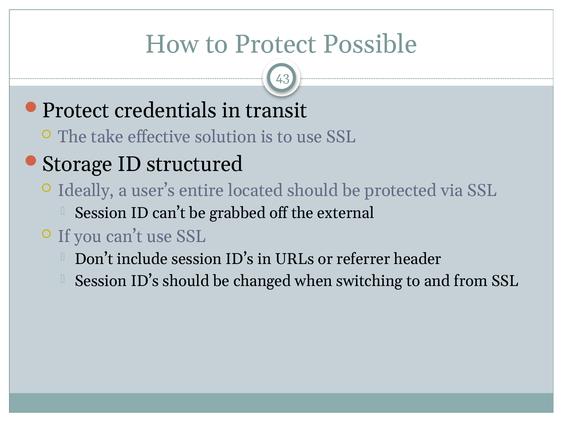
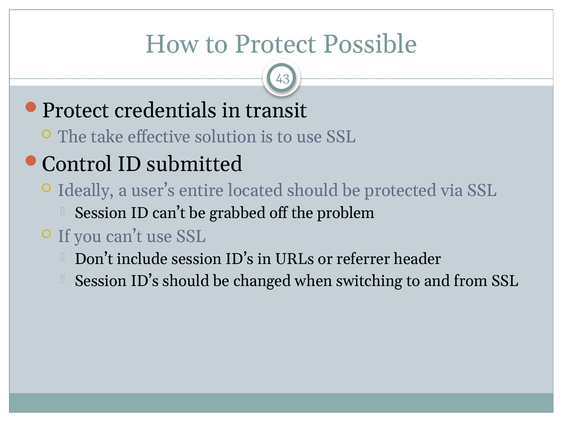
Storage: Storage -> Control (77, 164)
structured: structured -> submitted (195, 164)
external: external -> problem (346, 213)
